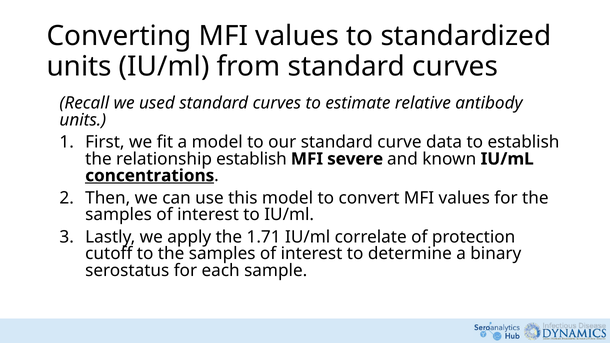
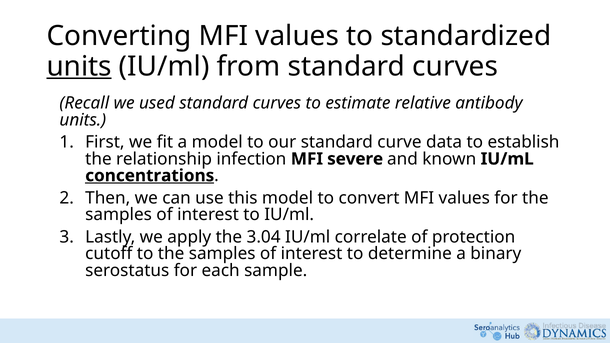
units underline: none -> present (79, 66)
relationship establish: establish -> infection (251, 159)
1.71: 1.71 -> 3.04 (264, 237)
